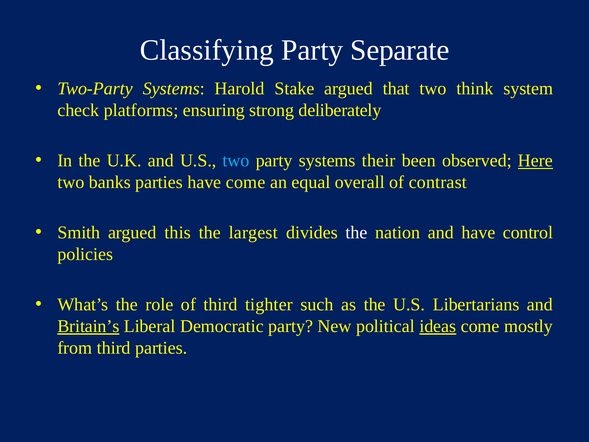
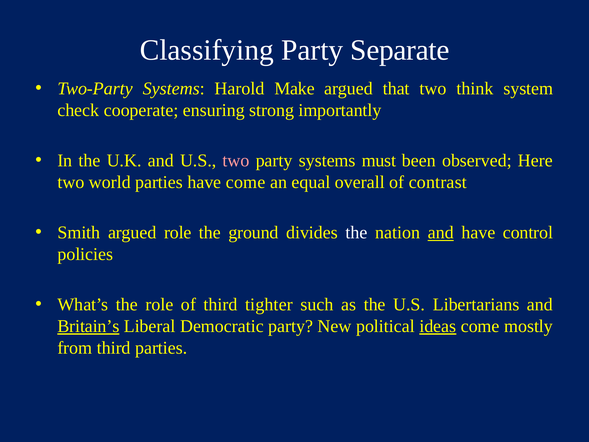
Stake: Stake -> Make (295, 89)
platforms: platforms -> cooperate (141, 110)
deliberately: deliberately -> importantly (340, 110)
two colour: light blue -> pink (236, 161)
their: their -> must (379, 161)
Here underline: present -> none (535, 161)
banks: banks -> world (110, 182)
argued this: this -> role (178, 233)
largest: largest -> ground (253, 233)
and underline: none -> present (441, 233)
